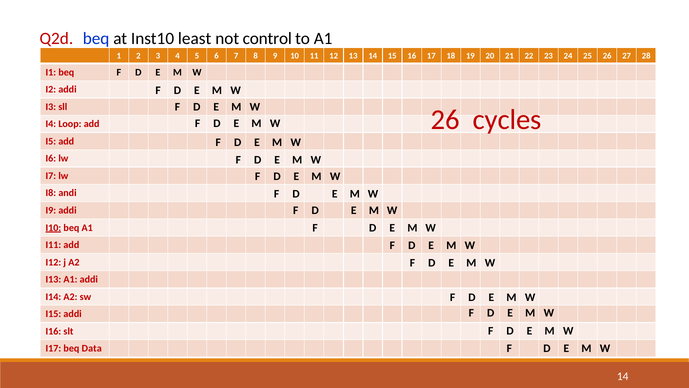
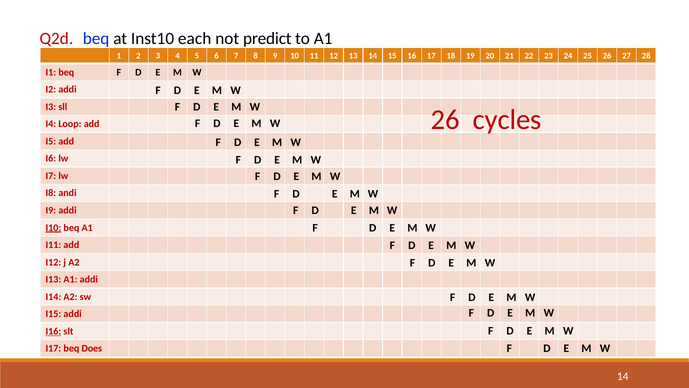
least: least -> each (195, 39)
control: control -> predict (267, 39)
I16 underline: none -> present (53, 331)
Data: Data -> Does (92, 348)
